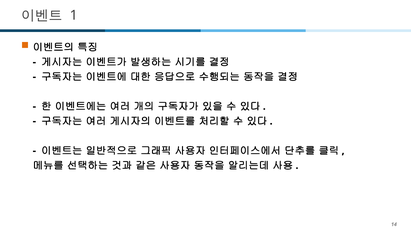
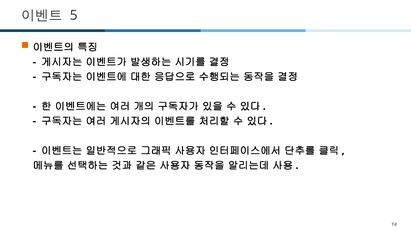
1: 1 -> 5 (74, 15)
